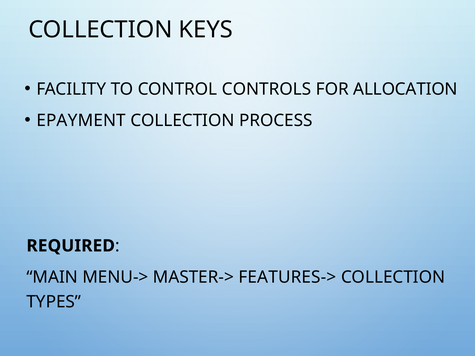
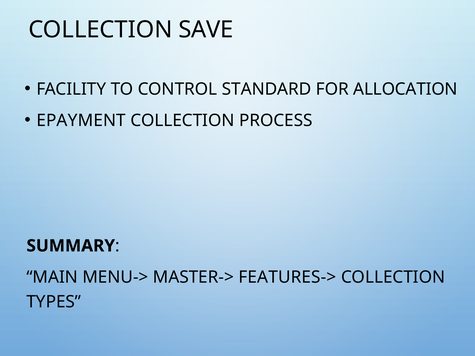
KEYS: KEYS -> SAVE (206, 30)
CONTROLS: CONTROLS -> STANDARD (267, 89)
REQUIRED: REQUIRED -> SUMMARY (71, 246)
